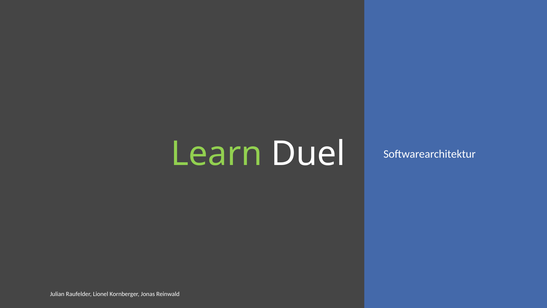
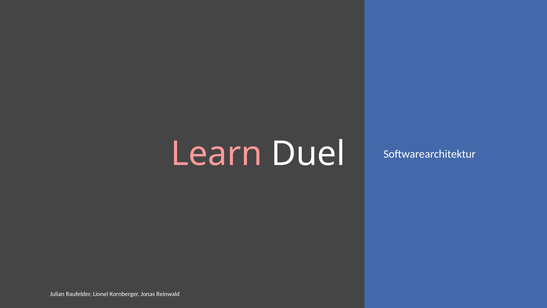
Learn colour: light green -> pink (216, 154)
